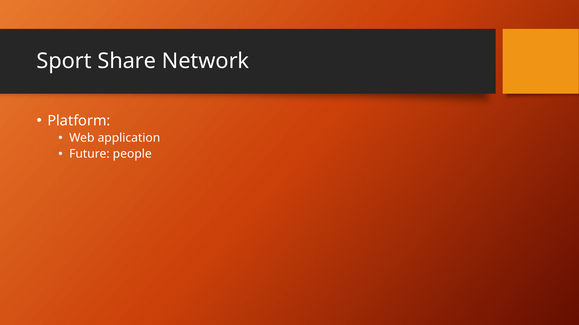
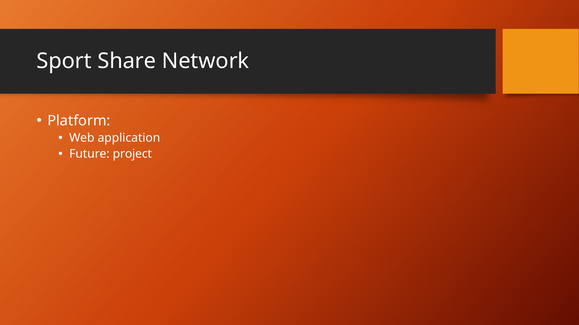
people: people -> project (132, 154)
